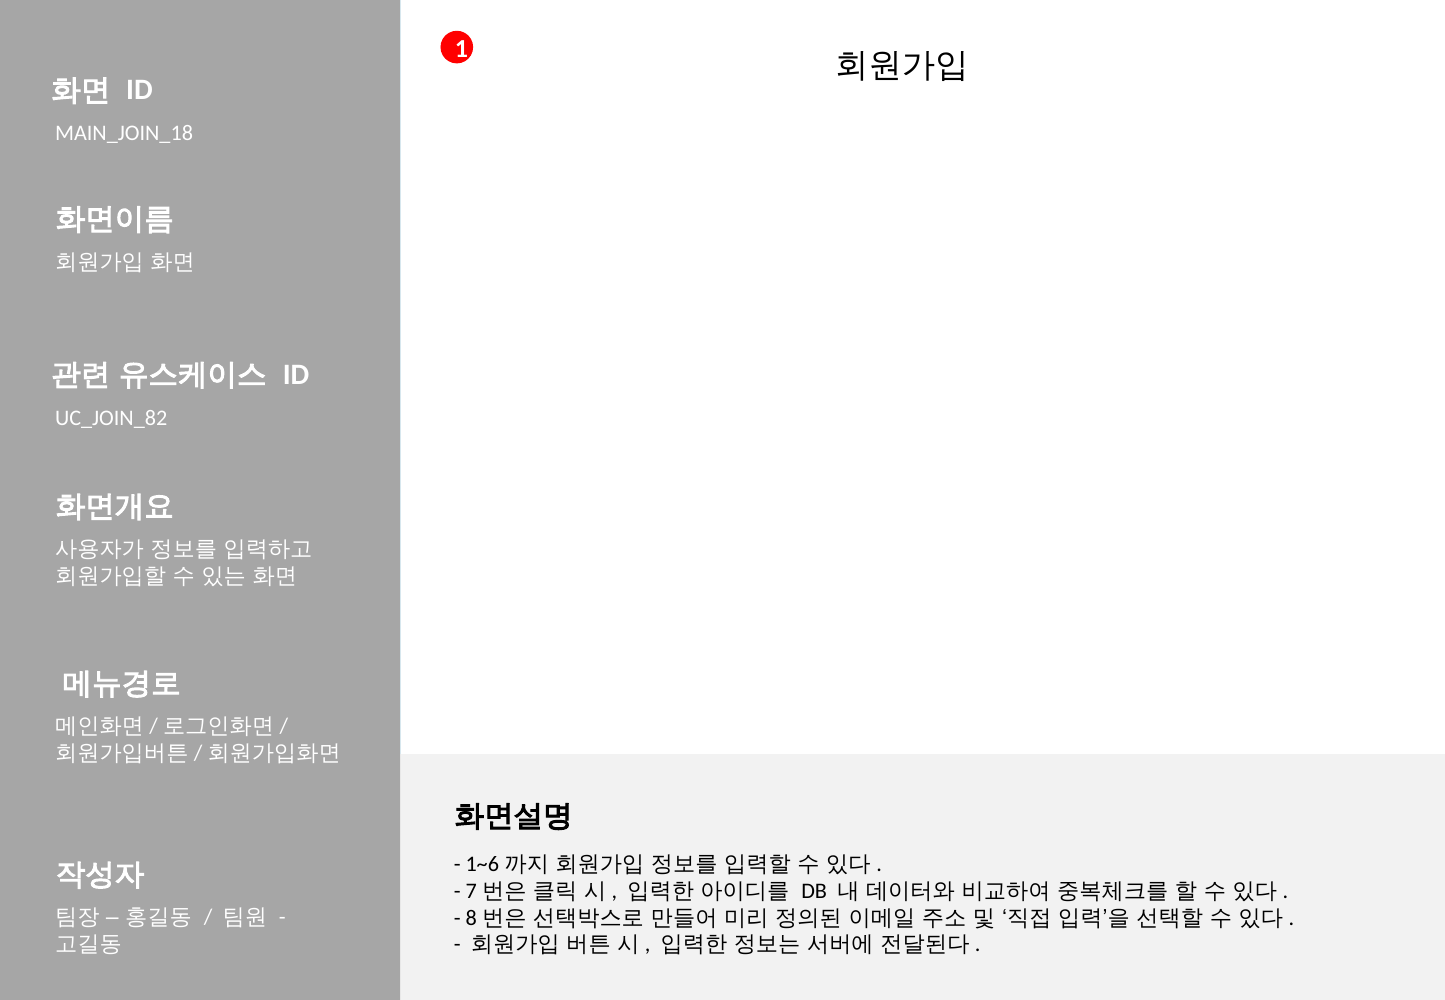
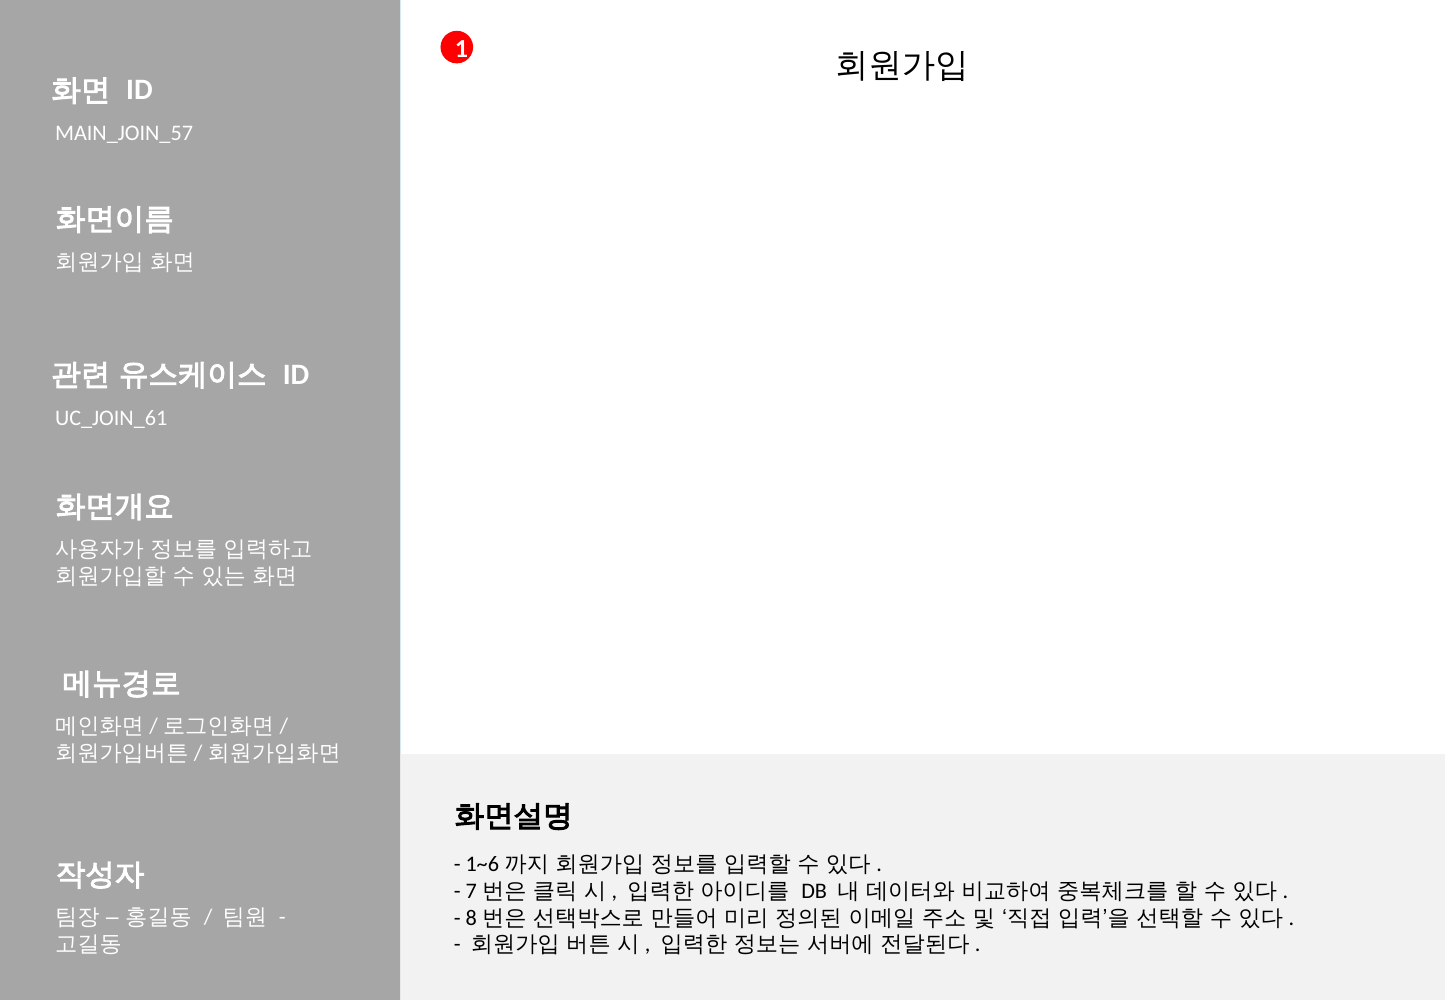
MAIN_JOIN_18: MAIN_JOIN_18 -> MAIN_JOIN_57 (124, 133)
UC_JOIN_82: UC_JOIN_82 -> UC_JOIN_61 (111, 418)
